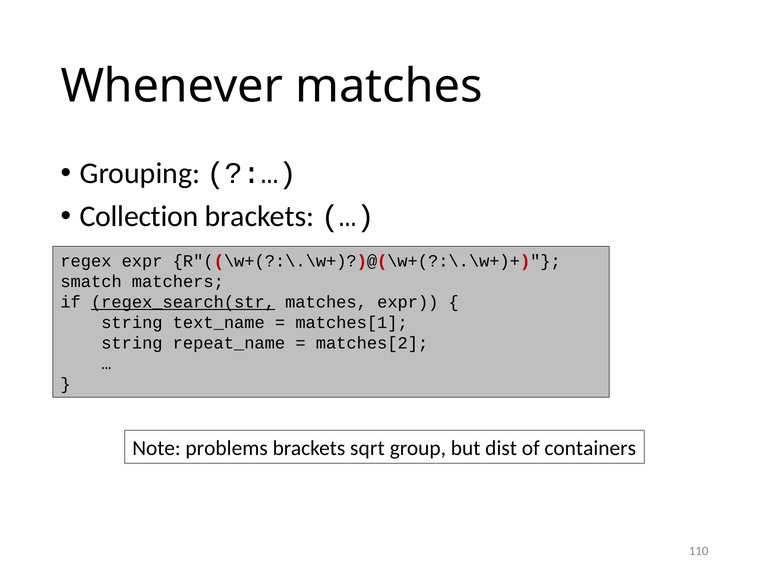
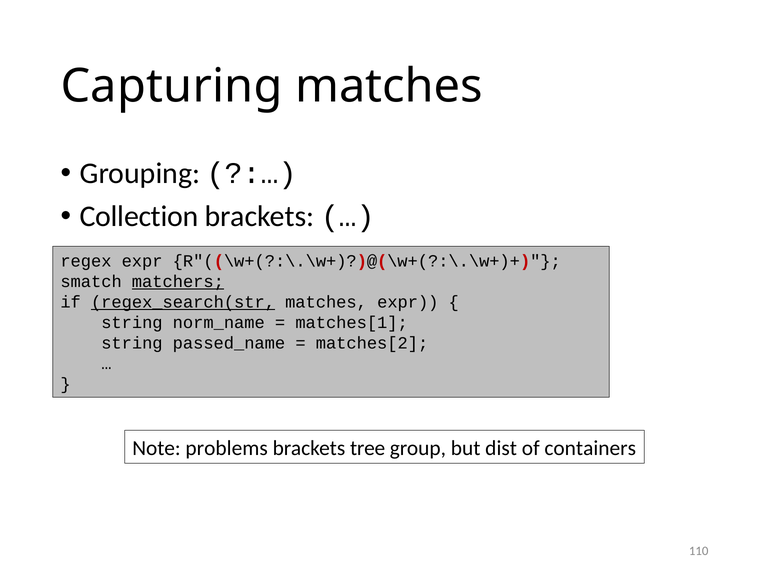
Whenever: Whenever -> Capturing (172, 86)
matchers underline: none -> present (178, 282)
text_name: text_name -> norm_name (219, 323)
repeat_name: repeat_name -> passed_name (229, 343)
sqrt: sqrt -> tree (368, 448)
